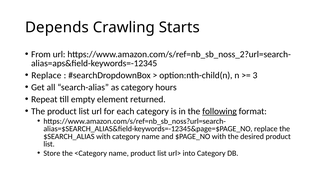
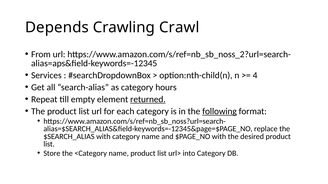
Starts: Starts -> Crawl (179, 28)
Replace: Replace -> Services (46, 75)
3: 3 -> 4 (255, 75)
returned underline: none -> present (148, 100)
